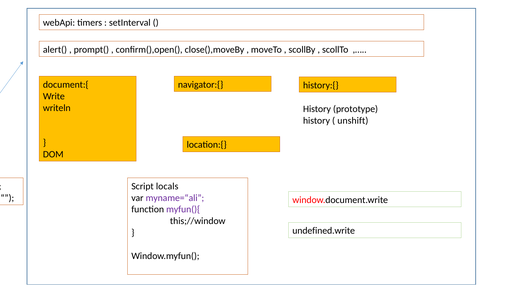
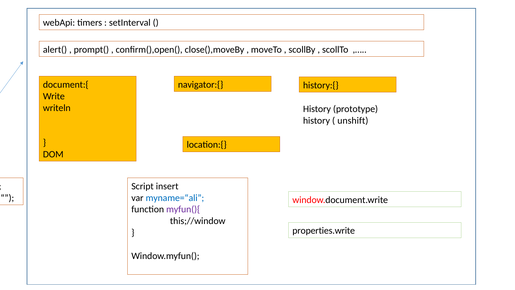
locals: locals -> insert (167, 186)
myname=“ali colour: purple -> blue (175, 198)
undefined.write: undefined.write -> properties.write (324, 230)
